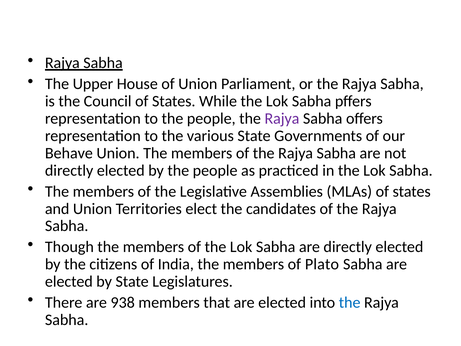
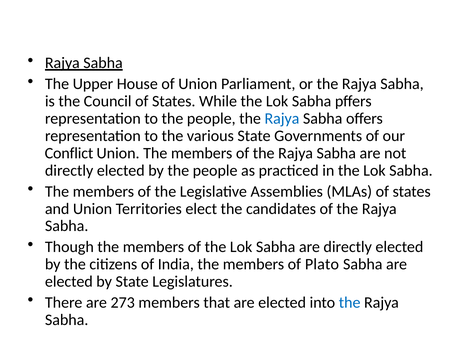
Rajya colour: purple -> blue (282, 118)
Behave: Behave -> Conflict (69, 153)
938: 938 -> 273 (123, 302)
